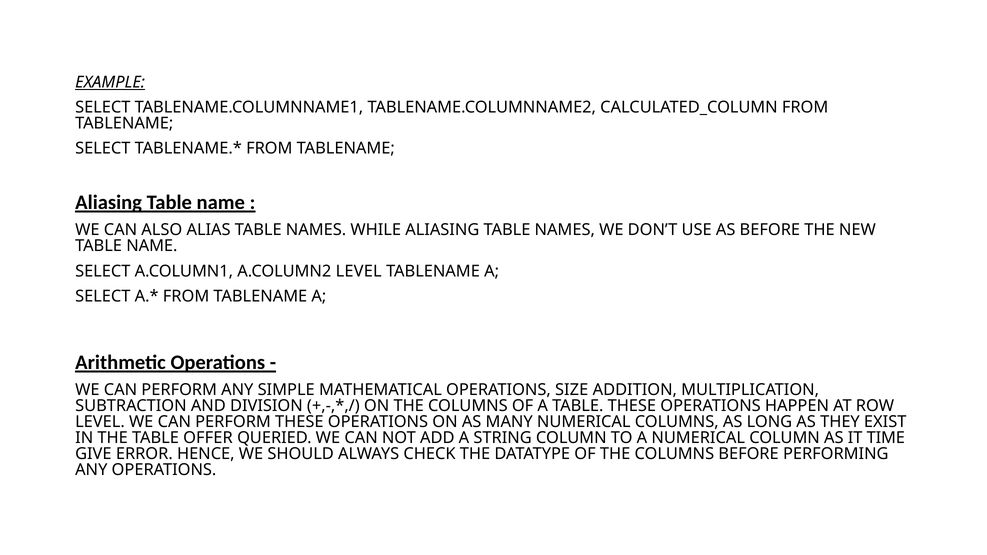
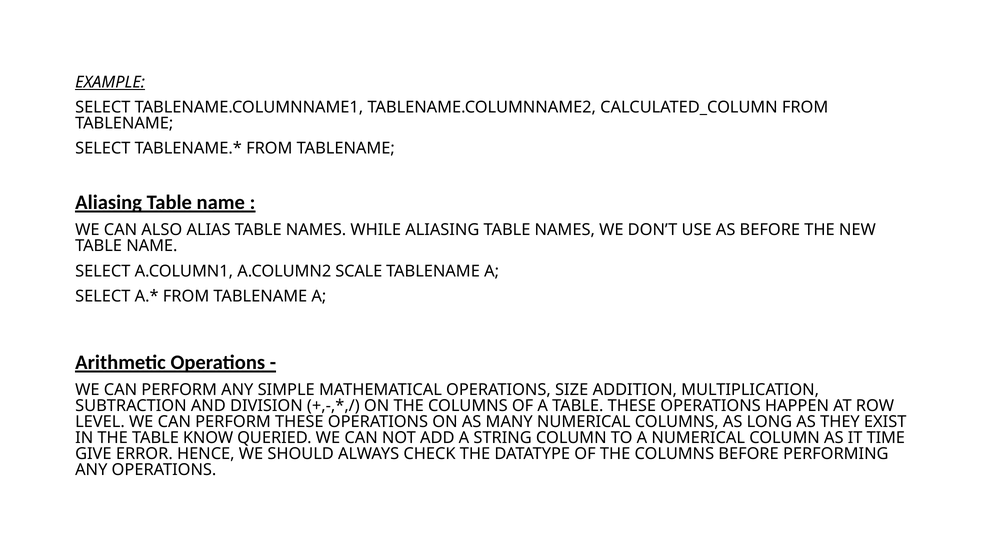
A.COLUMN2 LEVEL: LEVEL -> SCALE (359, 271)
OFFER: OFFER -> KNOW (208, 438)
